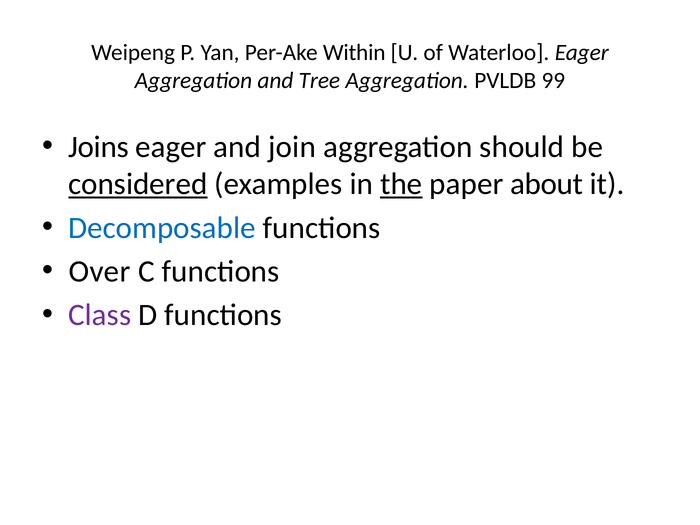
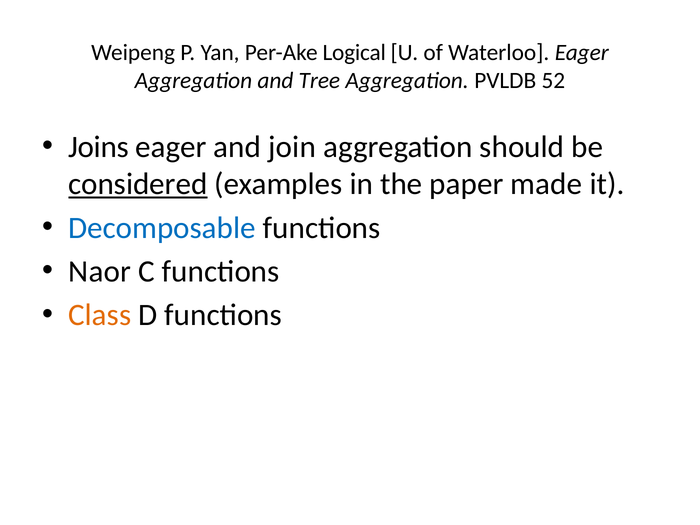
Within: Within -> Logical (354, 52)
99: 99 -> 52 (553, 80)
the underline: present -> none (401, 184)
about: about -> made (546, 184)
Over: Over -> Naor (100, 271)
Class colour: purple -> orange (100, 315)
